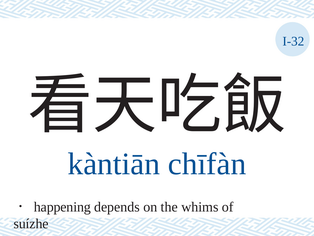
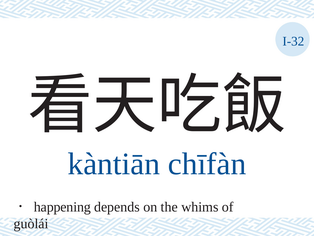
suízhe: suízhe -> guòlái (31, 223)
